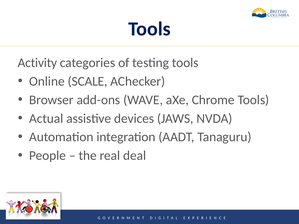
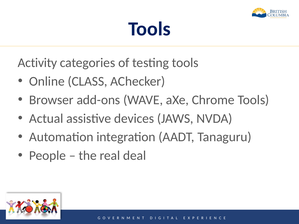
SCALE: SCALE -> CLASS (88, 81)
